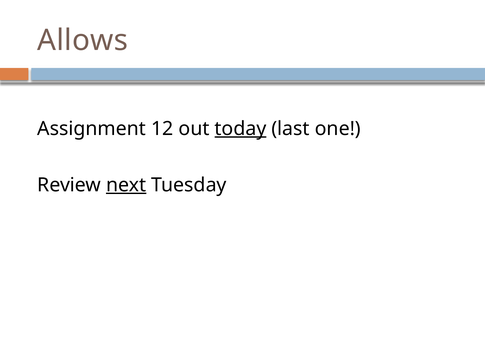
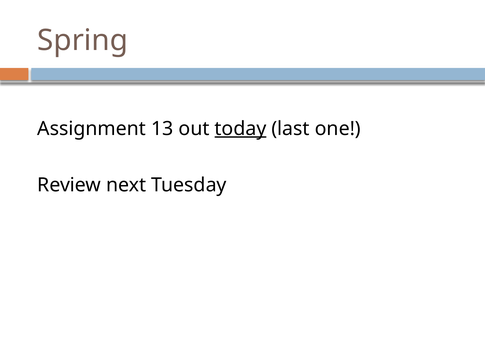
Allows: Allows -> Spring (83, 40)
12: 12 -> 13 (162, 129)
next underline: present -> none (126, 185)
